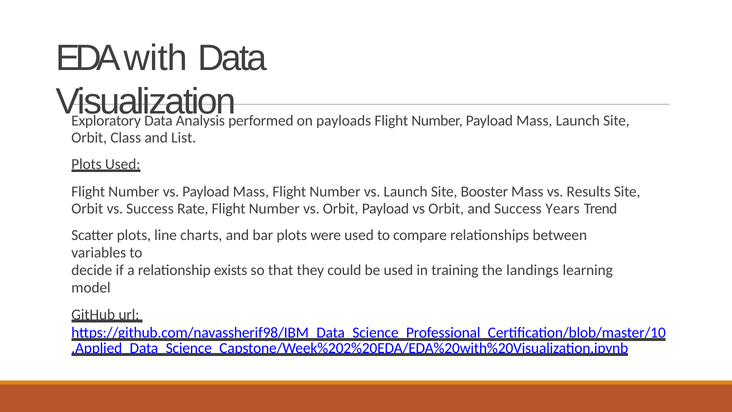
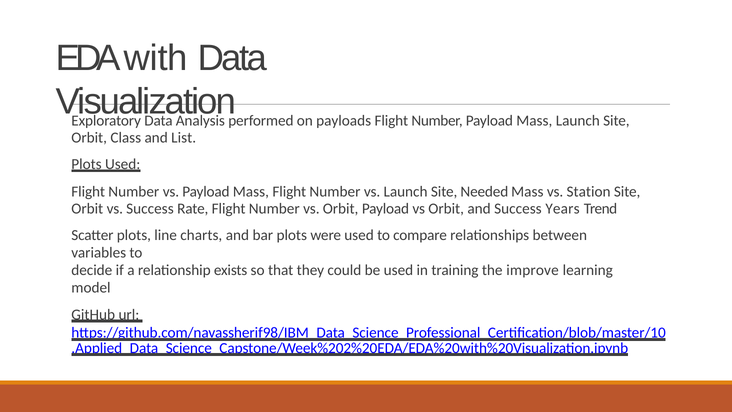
Booster: Booster -> Needed (484, 192)
Results: Results -> Station (589, 192)
landings: landings -> improve (533, 270)
